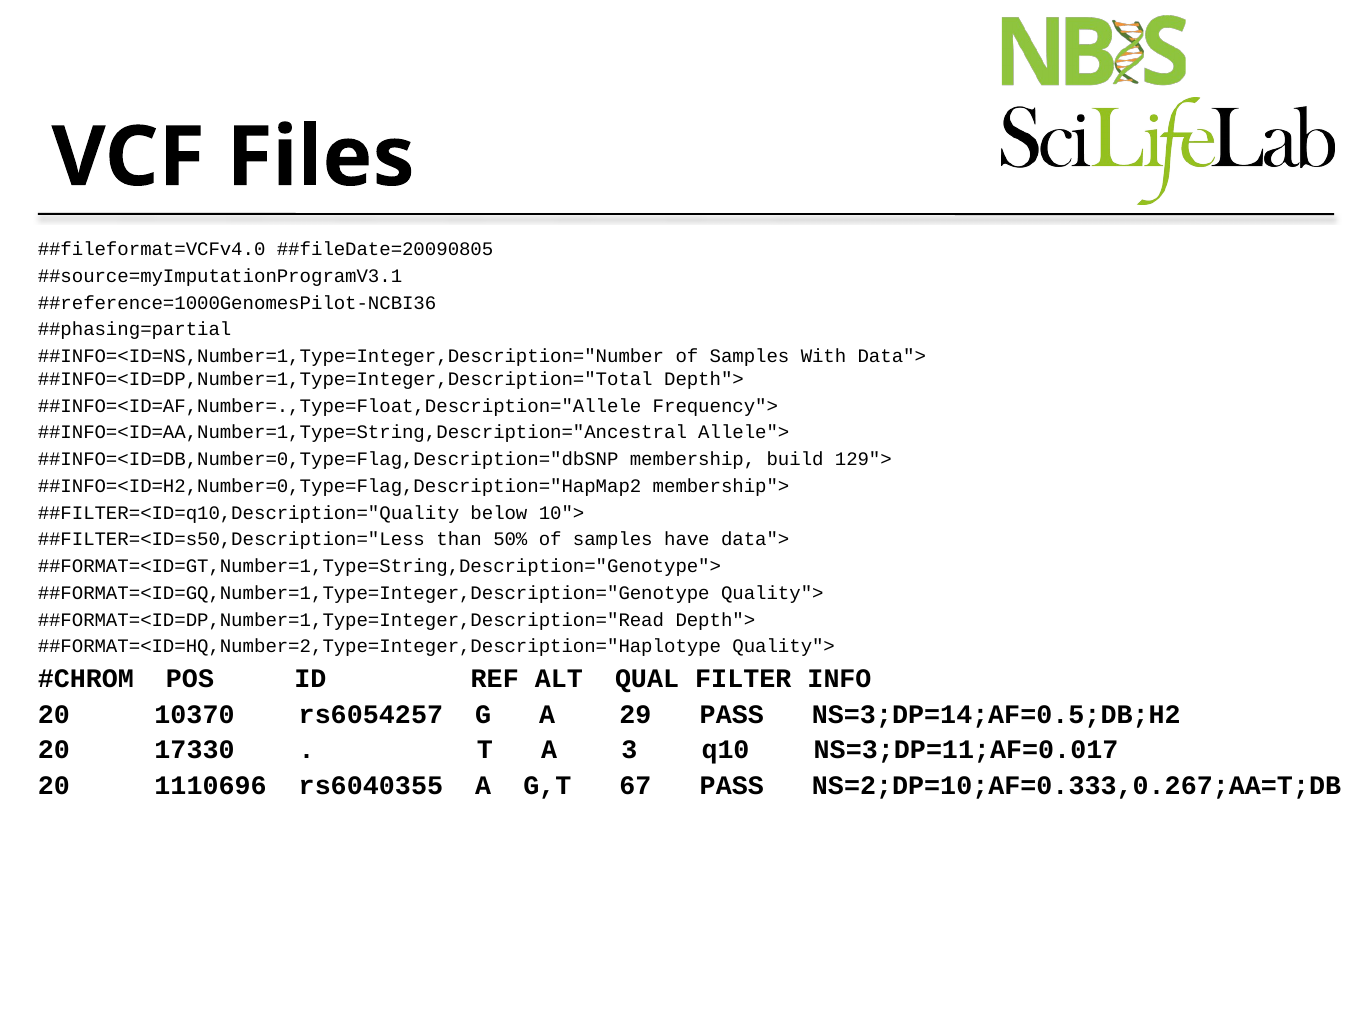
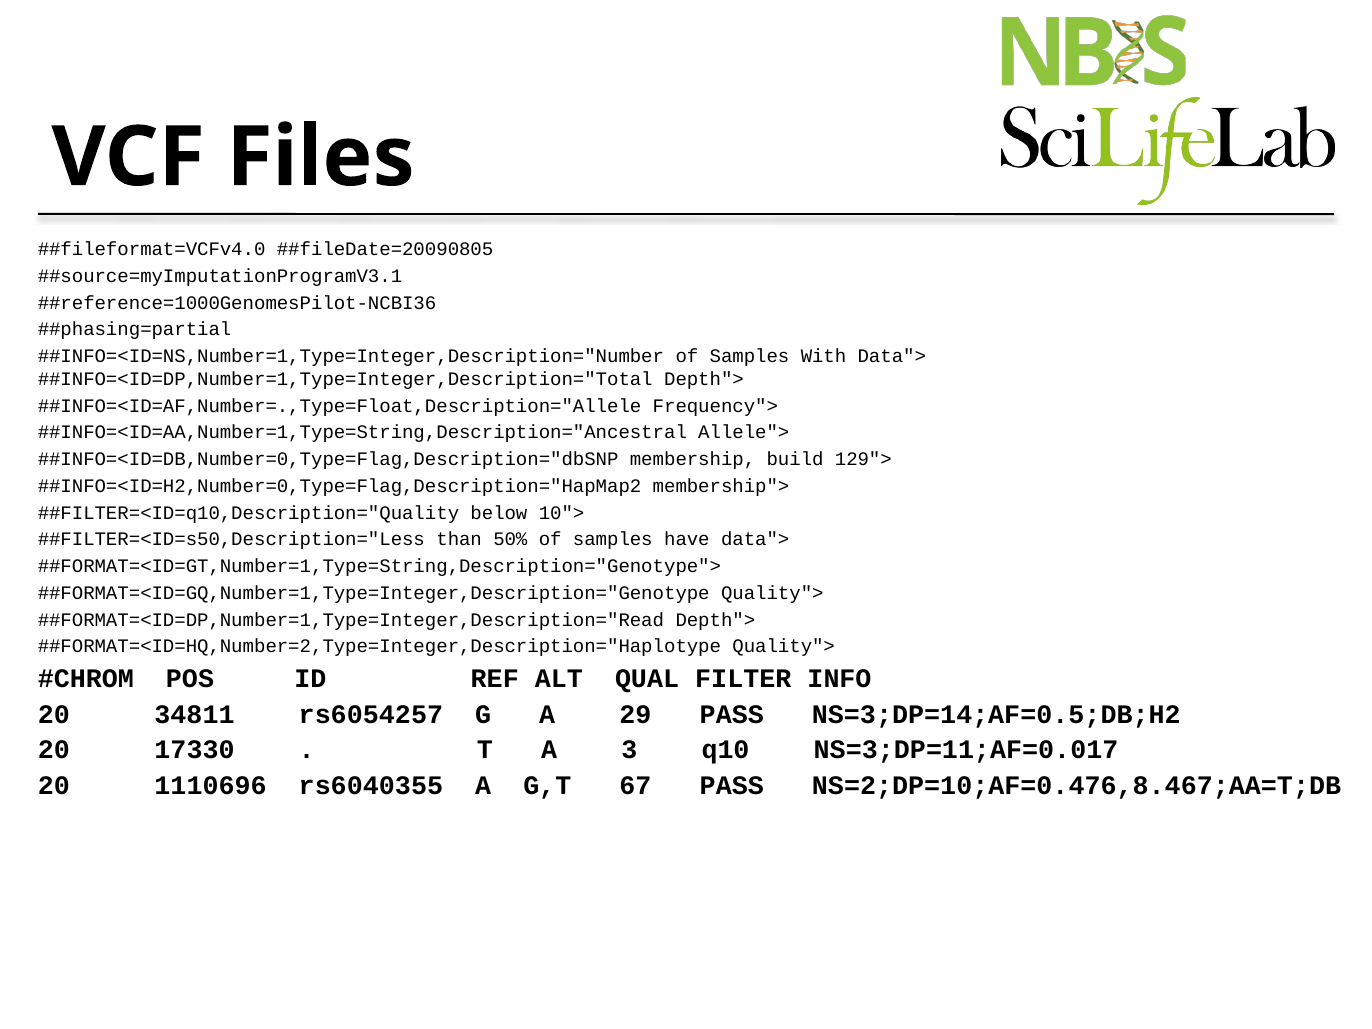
10370: 10370 -> 34811 (194, 714)
NS=2;DP=10;AF=0.333,0.267;AA=T;DB: NS=2;DP=10;AF=0.333,0.267;AA=T;DB -> NS=2;DP=10;AF=0.476,8.467;AA=T;DB (1077, 786)
